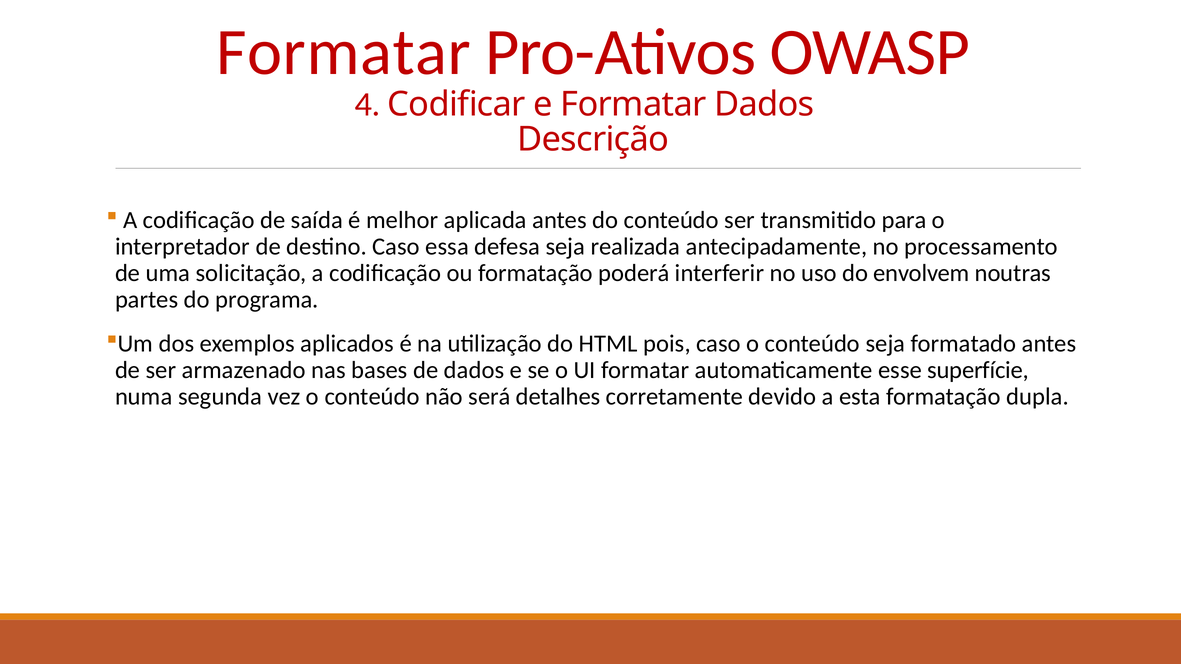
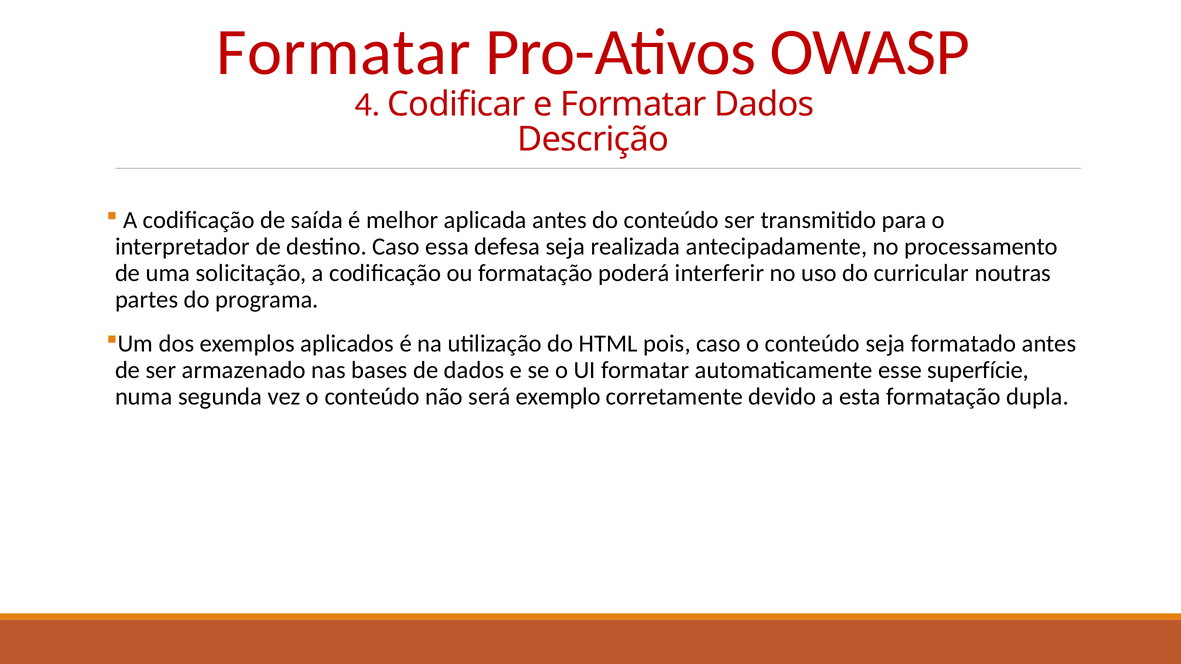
envolvem: envolvem -> curricular (921, 273)
detalhes: detalhes -> exemplo (558, 397)
